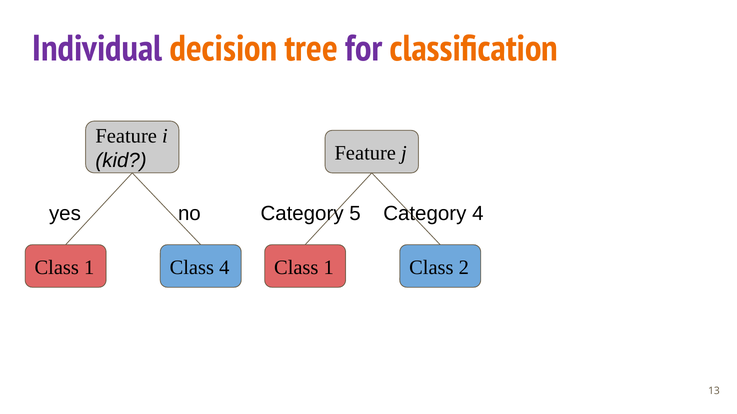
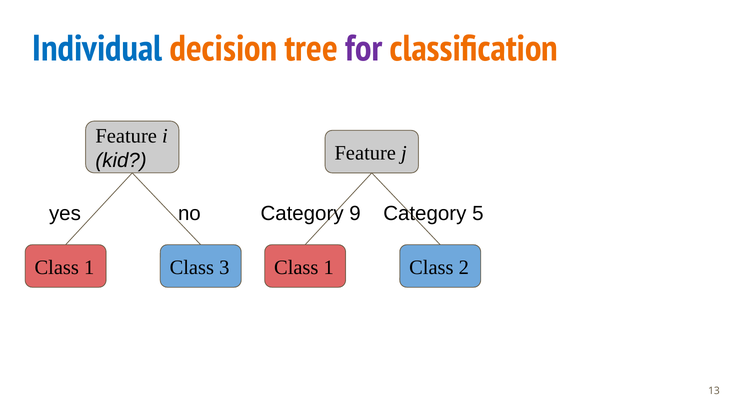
Individual colour: purple -> blue (97, 48)
5: 5 -> 9 (355, 214)
Category 4: 4 -> 5 (478, 214)
Class 4: 4 -> 3 (224, 268)
